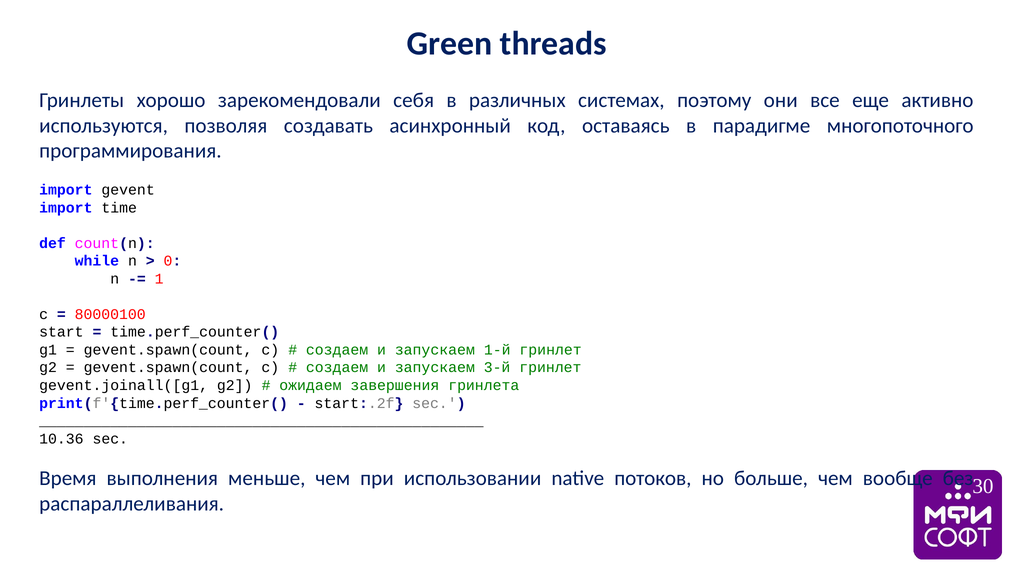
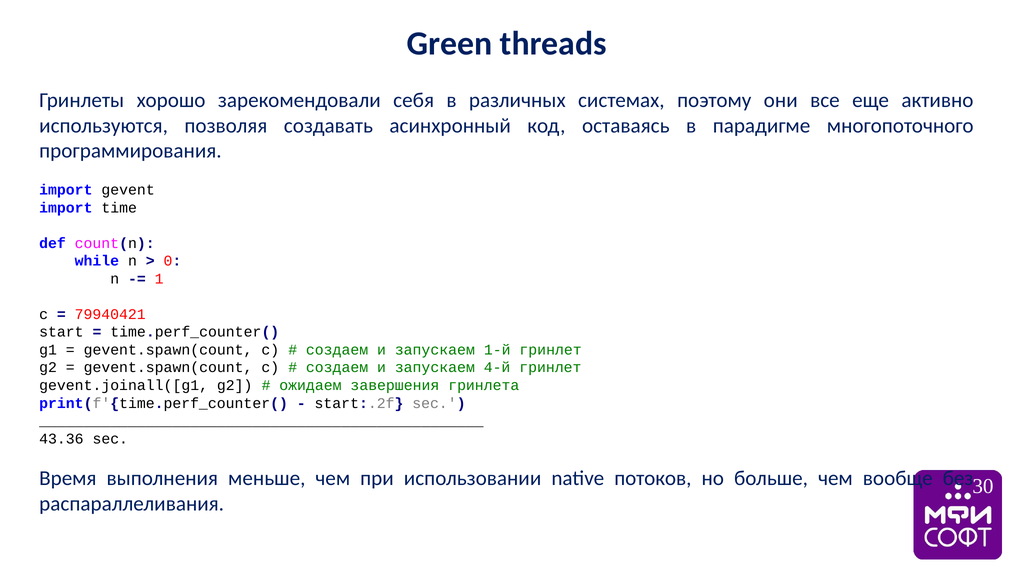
80000100: 80000100 -> 79940421 (110, 314)
3-й: 3-й -> 4-й (497, 367)
10.36: 10.36 -> 43.36 (61, 438)
